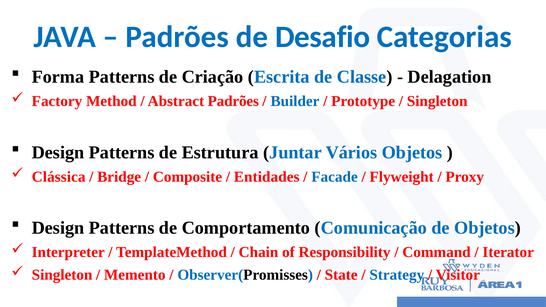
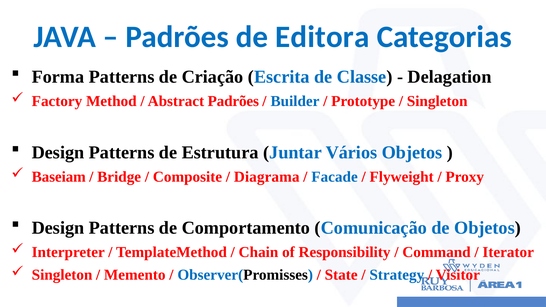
Desafio: Desafio -> Editora (322, 37)
Clássica: Clássica -> Baseiam (59, 177)
Entidades: Entidades -> Diagrama (267, 177)
